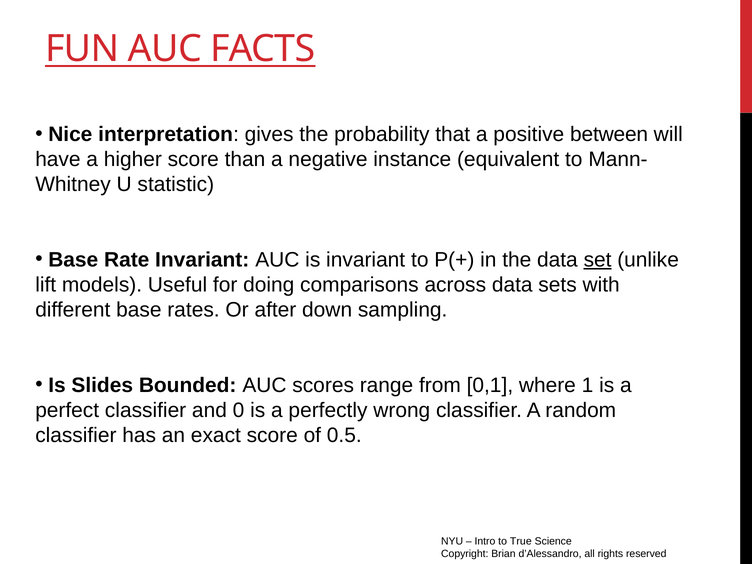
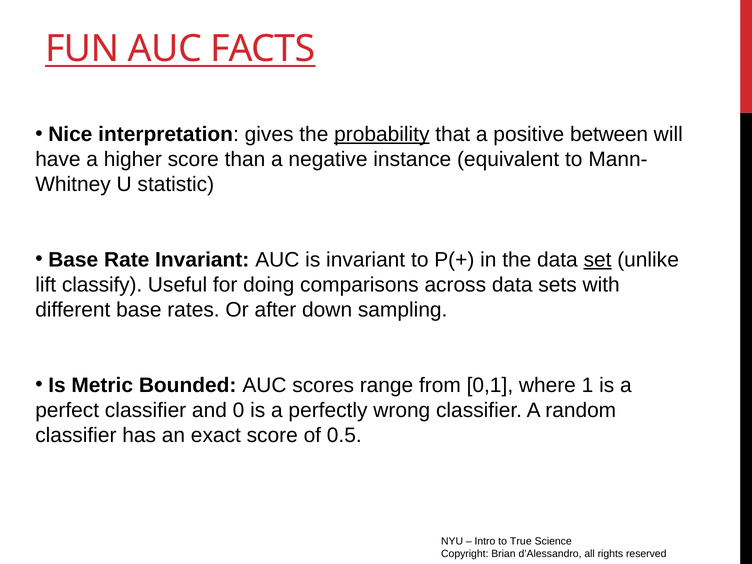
probability underline: none -> present (382, 134)
models: models -> classify (102, 285)
Slides: Slides -> Metric (102, 385)
